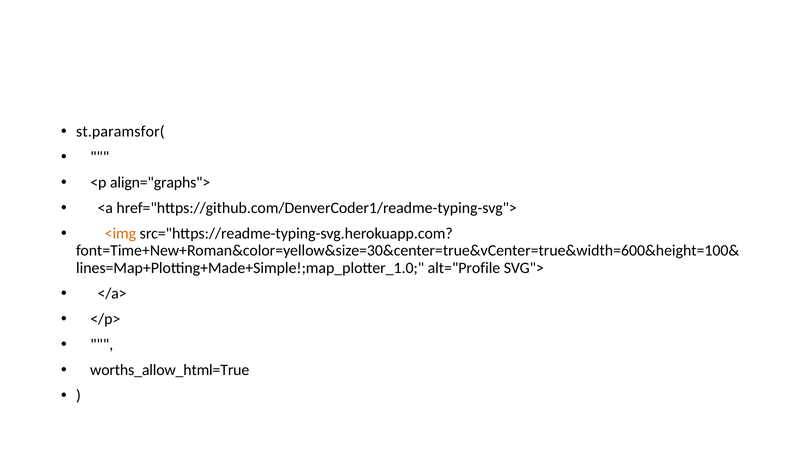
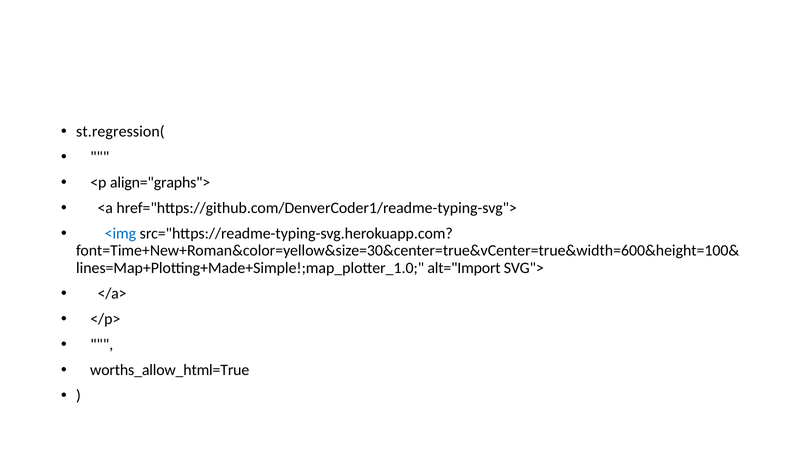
st.paramsfor(: st.paramsfor( -> st.regression( (120, 131)
<img colour: orange -> blue (120, 233)
alt="Profile: alt="Profile -> alt="Import (464, 268)
